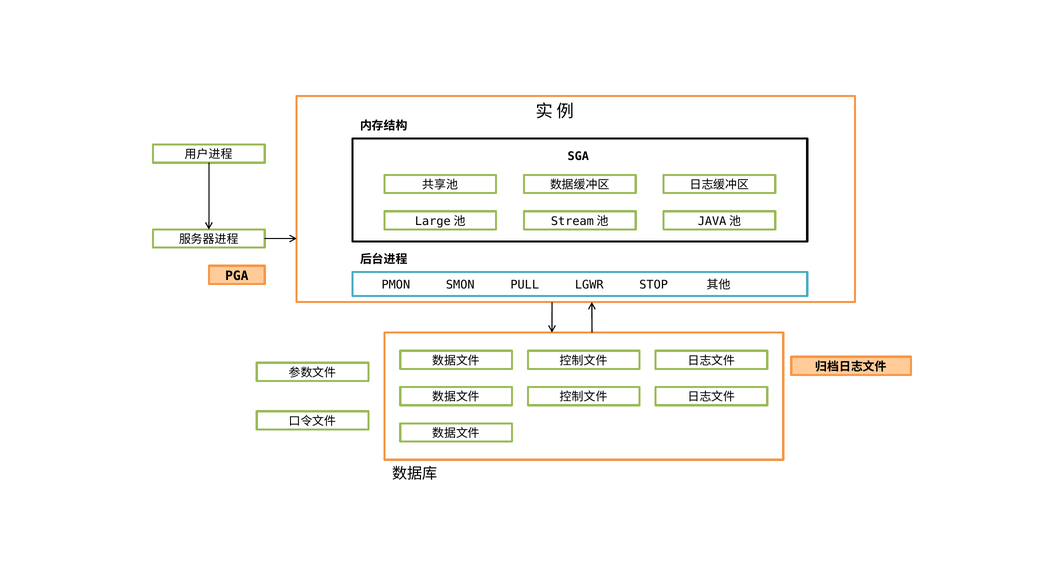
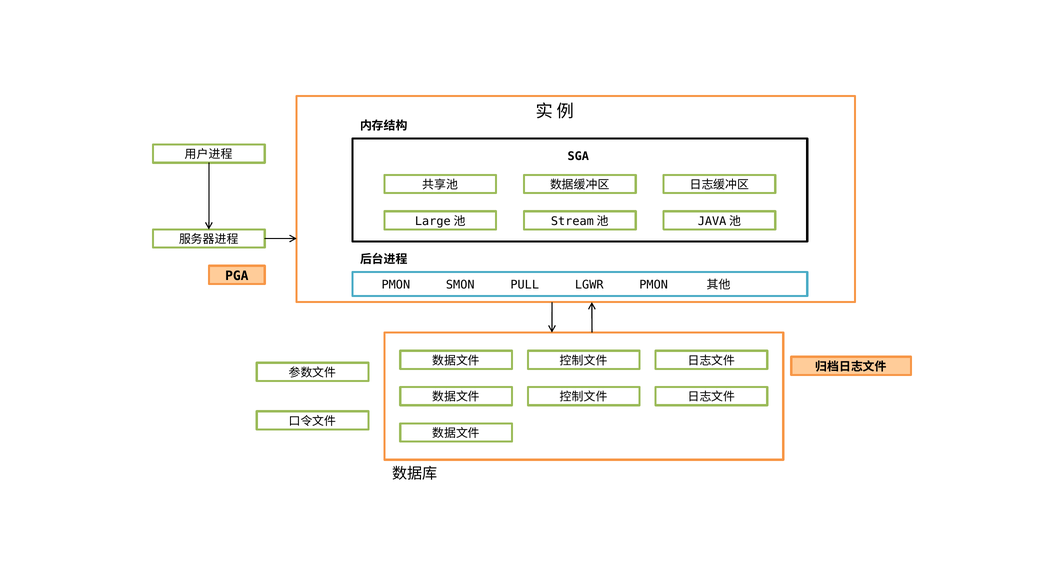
LGWR STOP: STOP -> PMON (654, 285)
